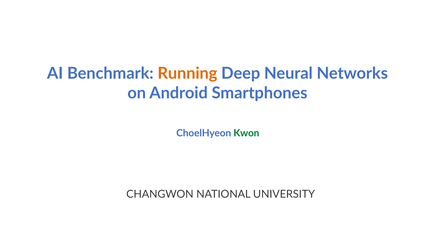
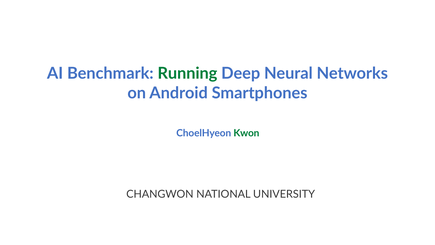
Running colour: orange -> green (187, 73)
